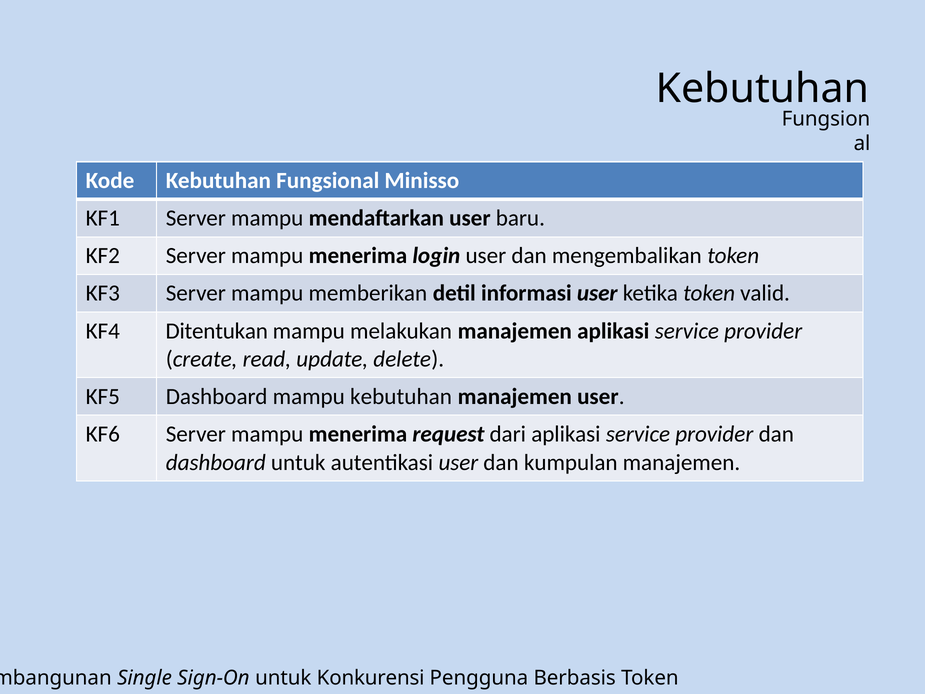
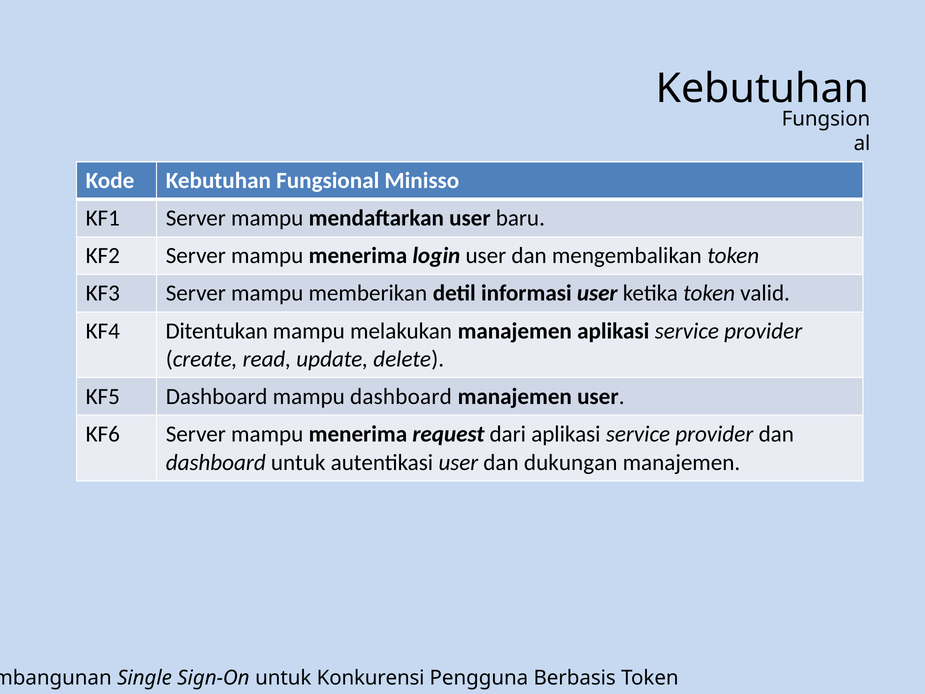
mampu kebutuhan: kebutuhan -> dashboard (401, 396)
kumpulan: kumpulan -> dukungan (571, 462)
